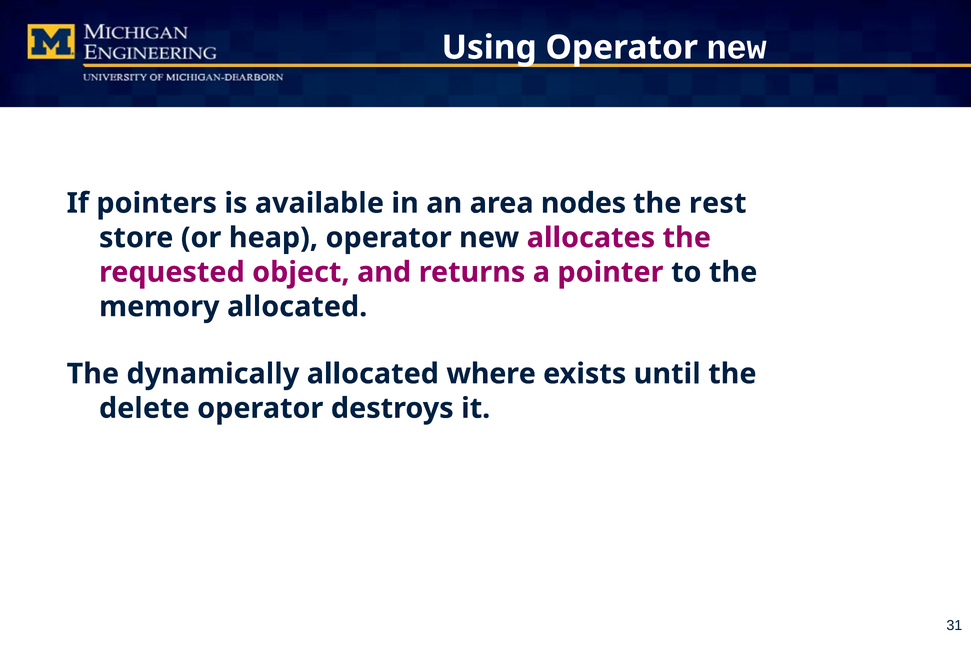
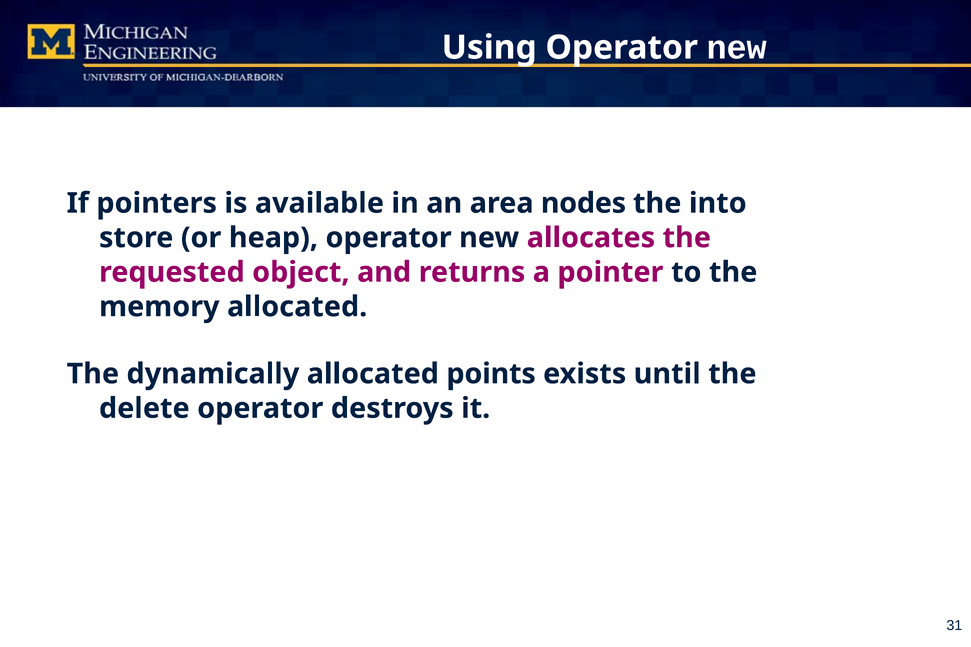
rest: rest -> into (718, 203)
where: where -> points (491, 374)
